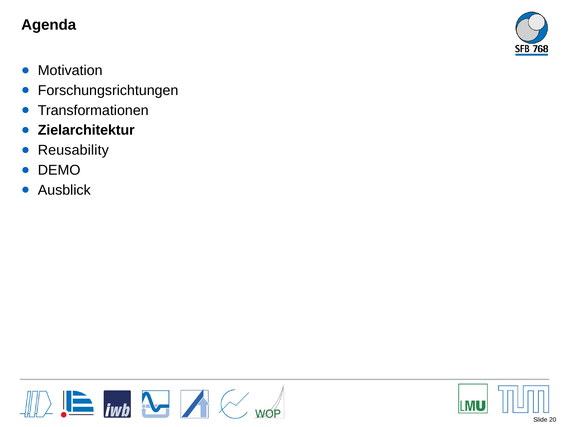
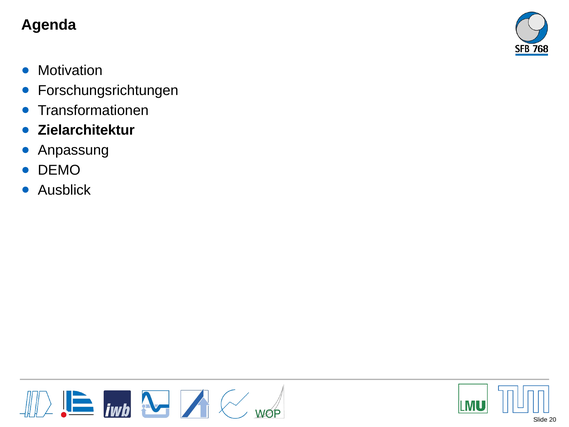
Reusability: Reusability -> Anpassung (73, 150)
